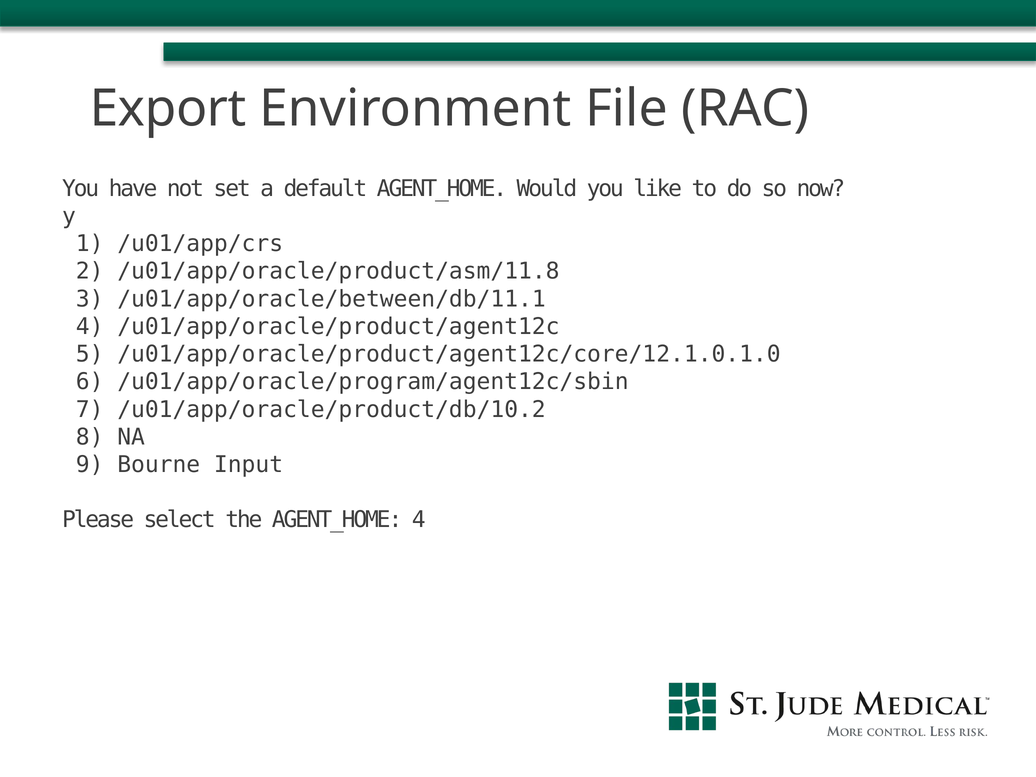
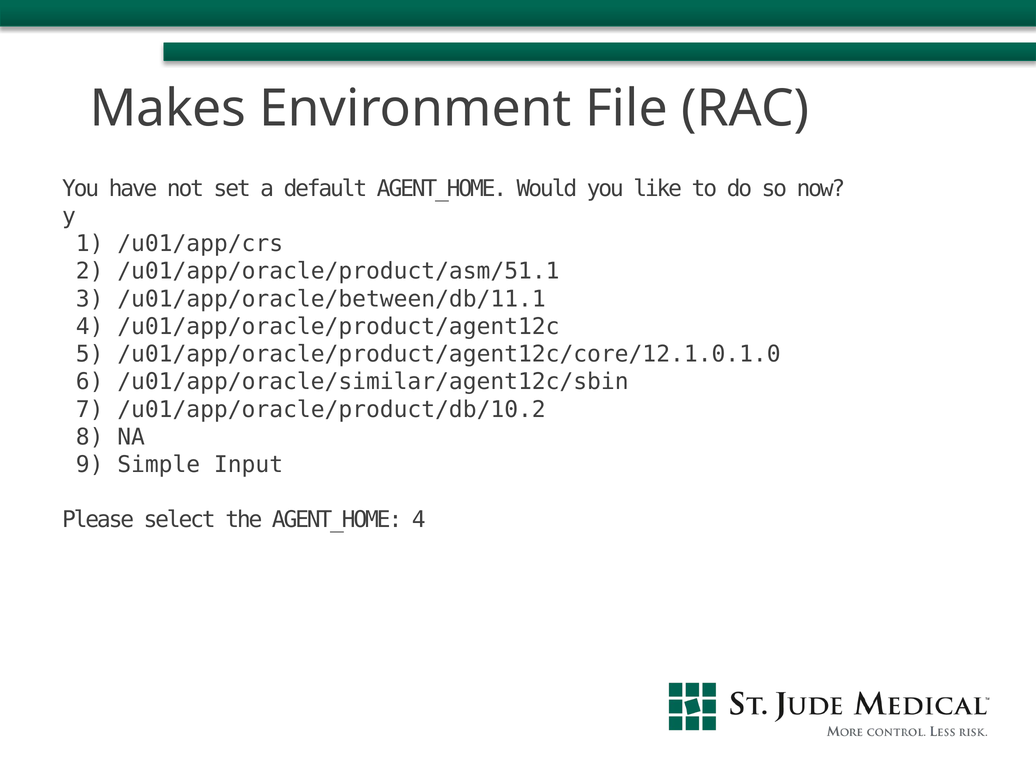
Export: Export -> Makes (168, 109)
/u01/app/oracle/product/asm/11.8: /u01/app/oracle/product/asm/11.8 -> /u01/app/oracle/product/asm/51.1 (338, 271)
/u01/app/oracle/program/agent12c/sbin: /u01/app/oracle/program/agent12c/sbin -> /u01/app/oracle/similar/agent12c/sbin (373, 382)
Bourne: Bourne -> Simple (159, 465)
